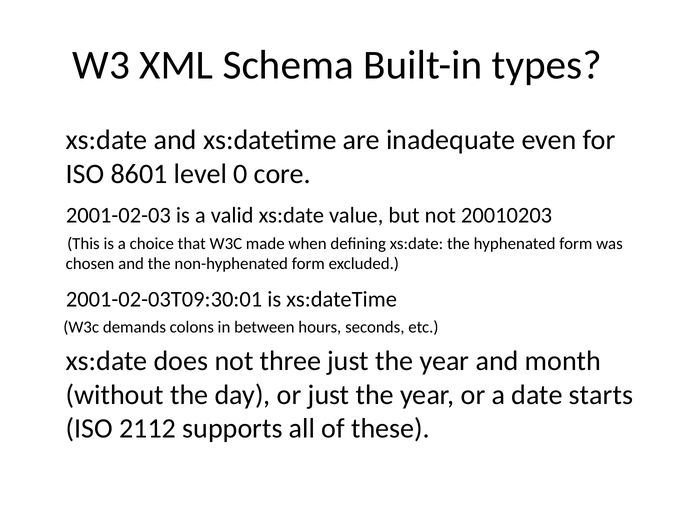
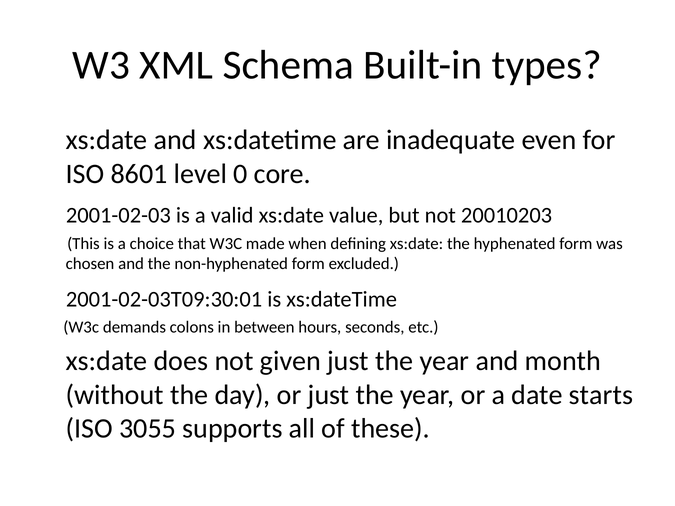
three: three -> given (290, 361)
2112: 2112 -> 3055 (148, 429)
